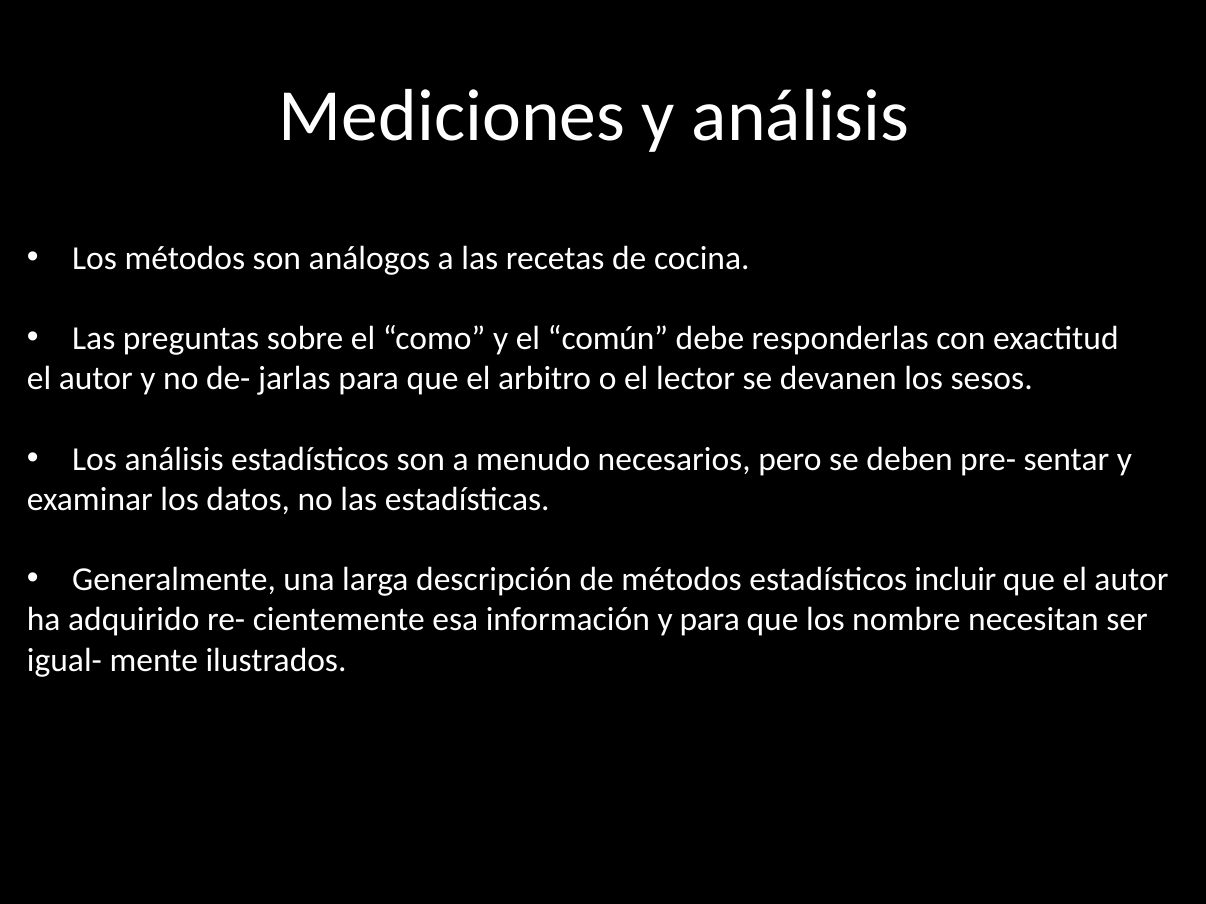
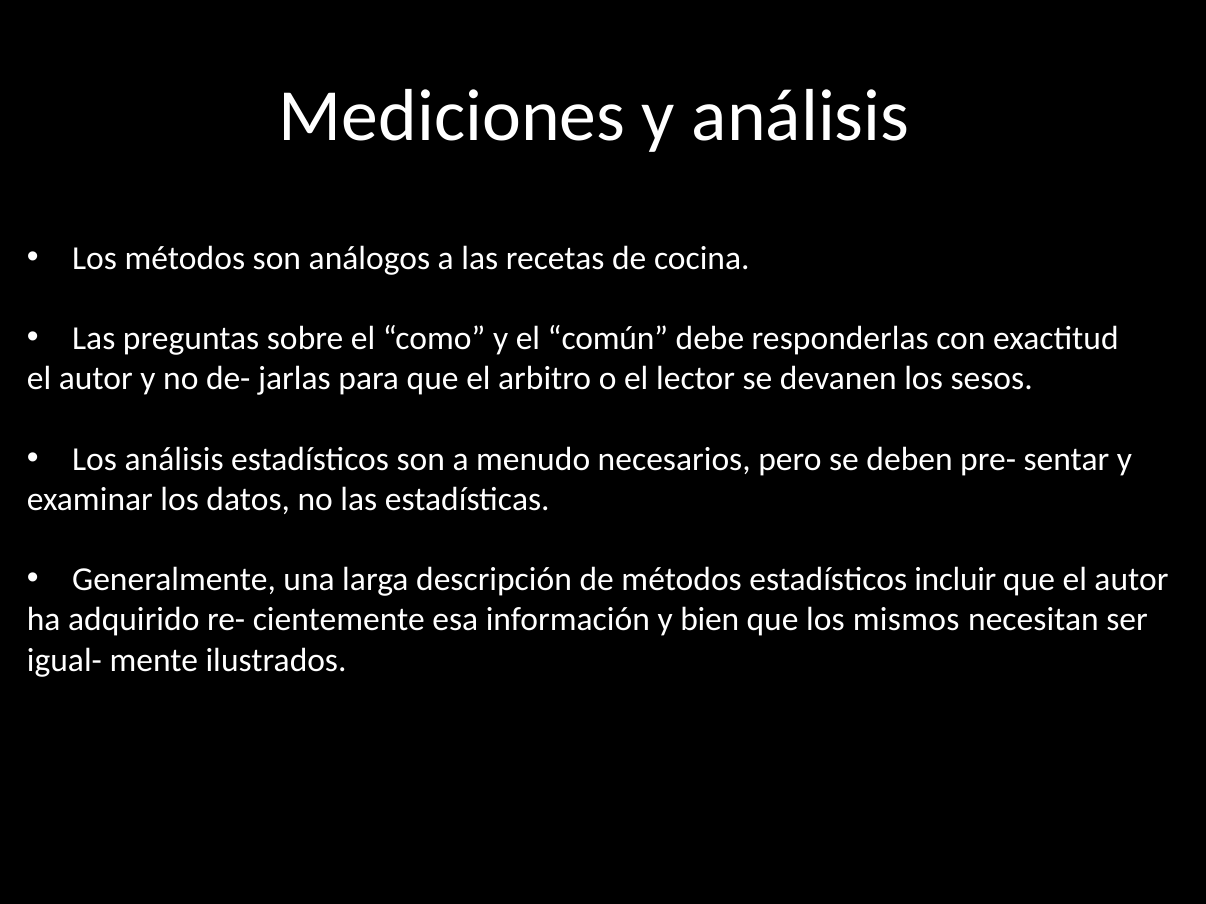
y para: para -> bien (710, 620)
nombre: nombre -> mismos (906, 620)
